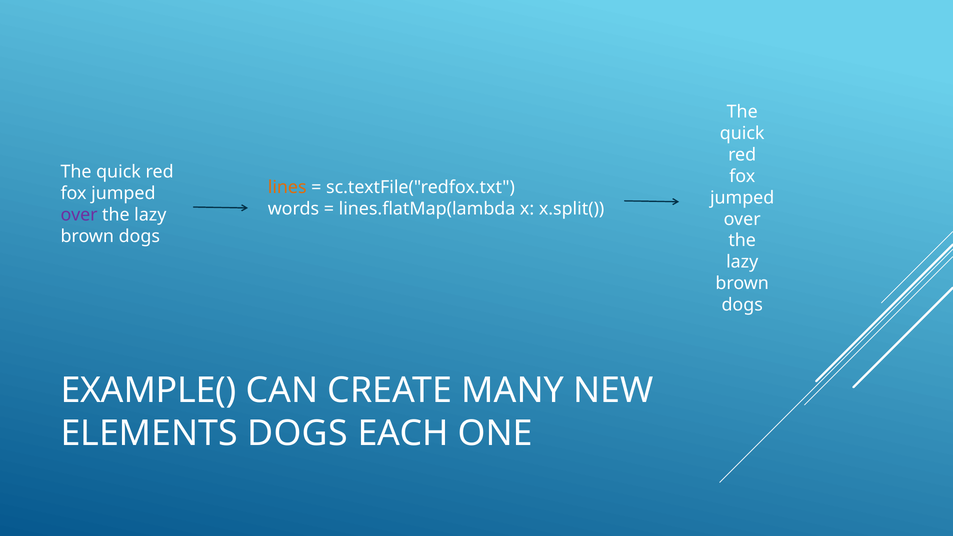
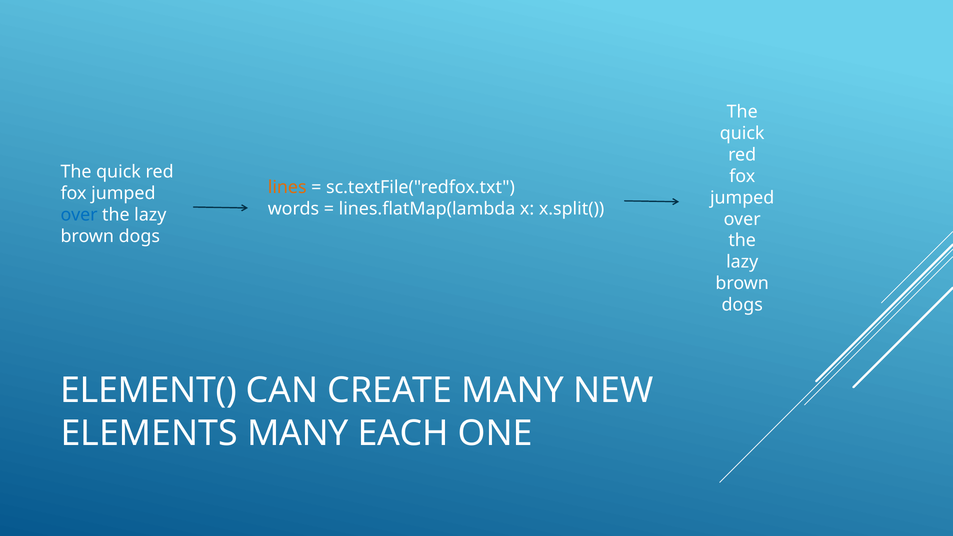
over colour: purple -> blue (79, 215)
EXAMPLE(: EXAMPLE( -> ELEMENT( (149, 391)
ELEMENTS DOGS: DOGS -> MANY (298, 434)
